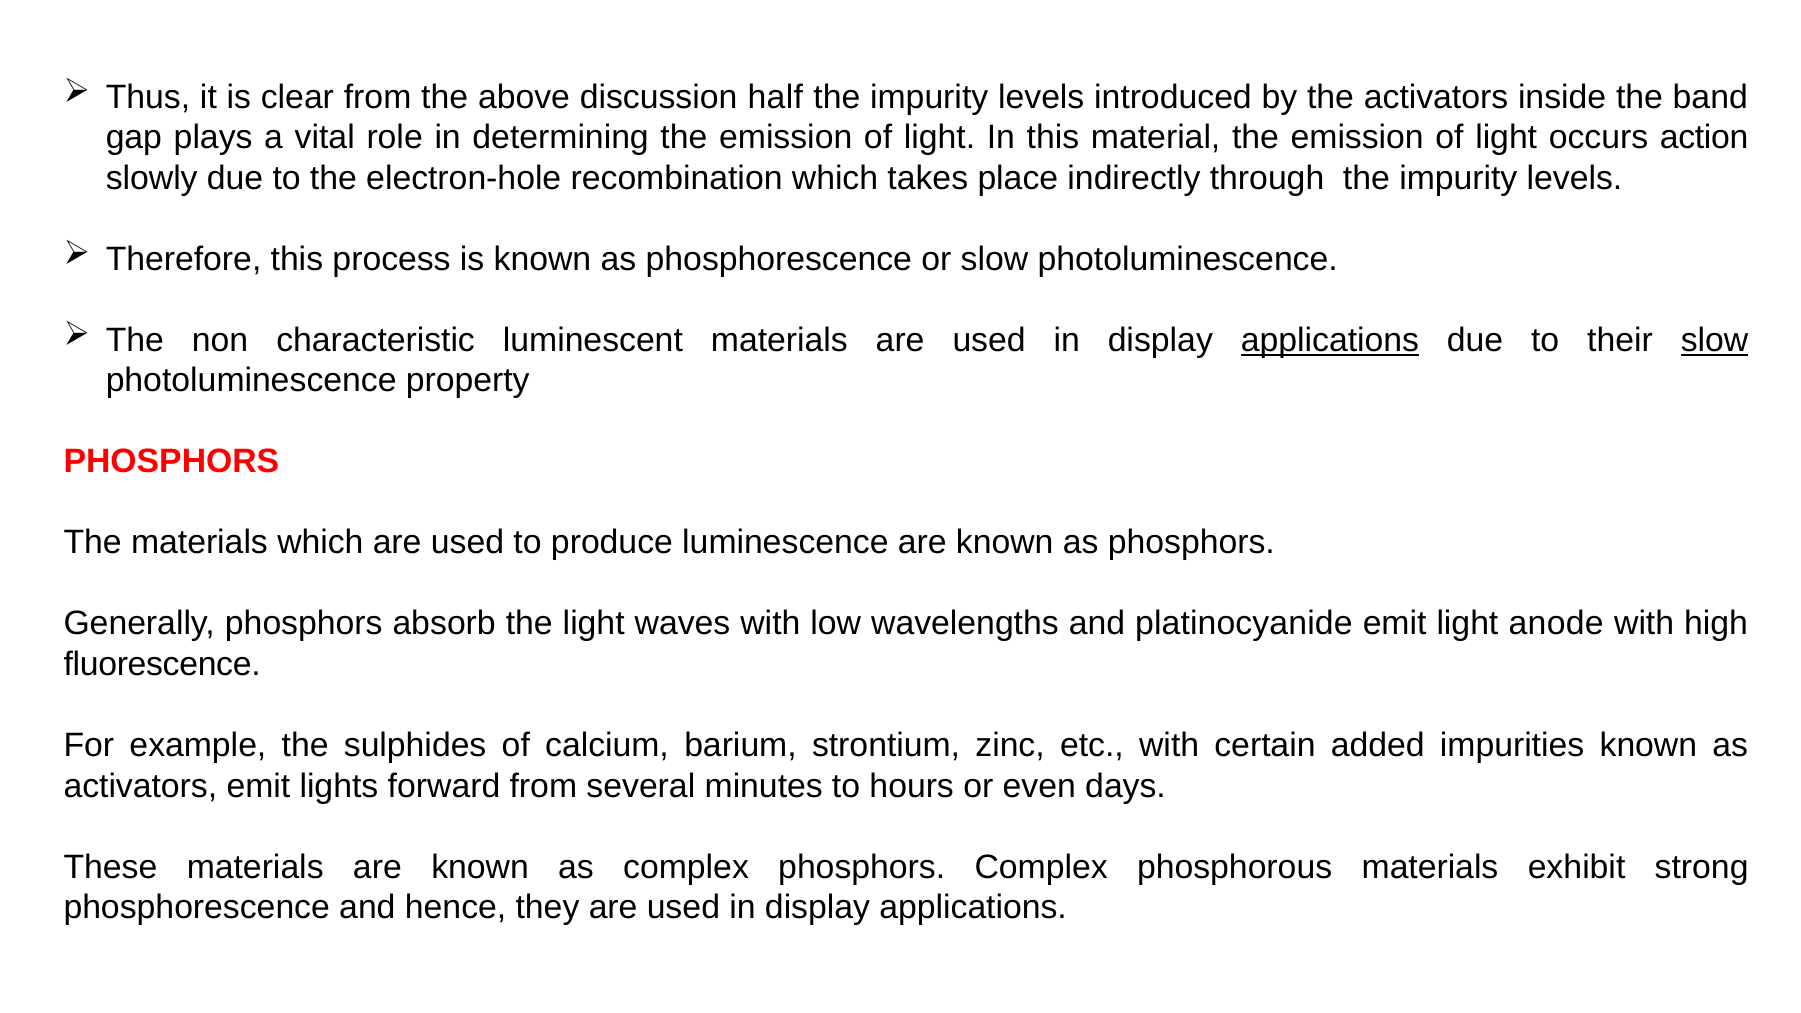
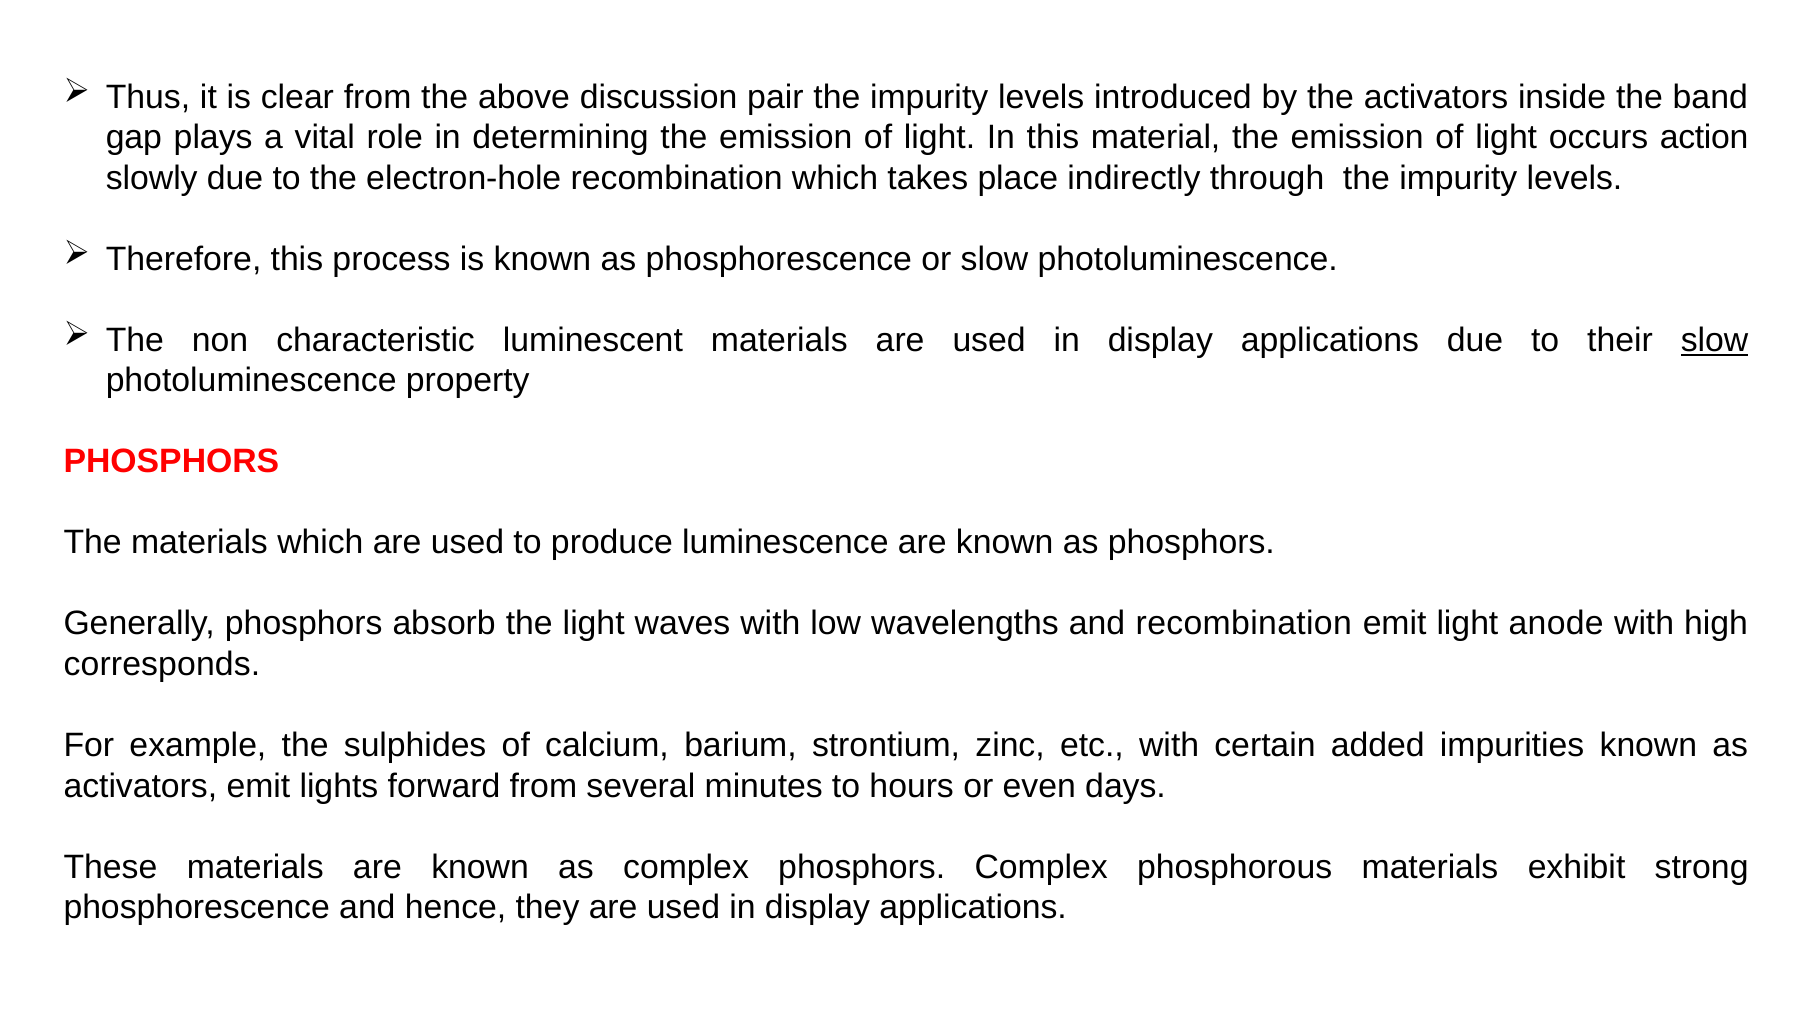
half: half -> pair (775, 97)
applications underline: present -> none (1330, 340)
and platinocyanide: platinocyanide -> recombination (1244, 624)
fluorescence: fluorescence -> corresponds (162, 664)
